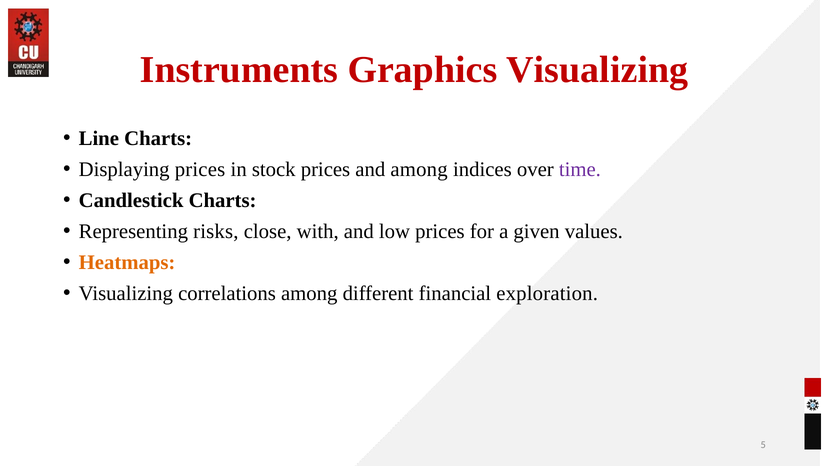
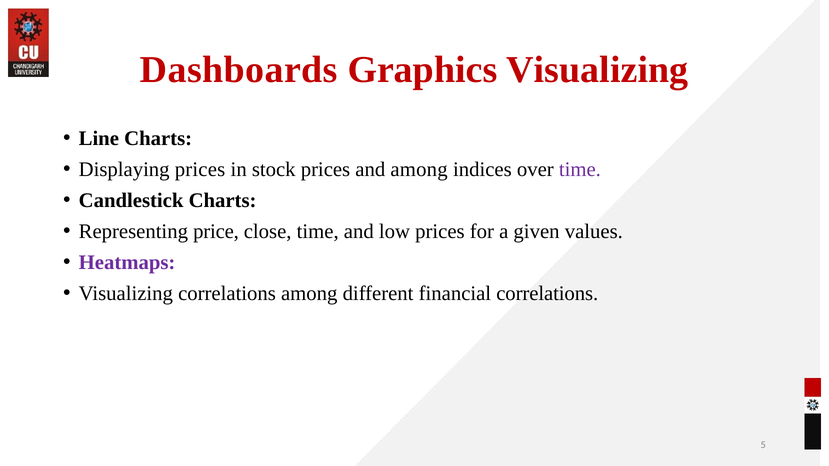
Instruments: Instruments -> Dashboards (239, 70)
risks: risks -> price (216, 231)
close with: with -> time (318, 231)
Heatmaps colour: orange -> purple (127, 262)
financial exploration: exploration -> correlations (547, 293)
